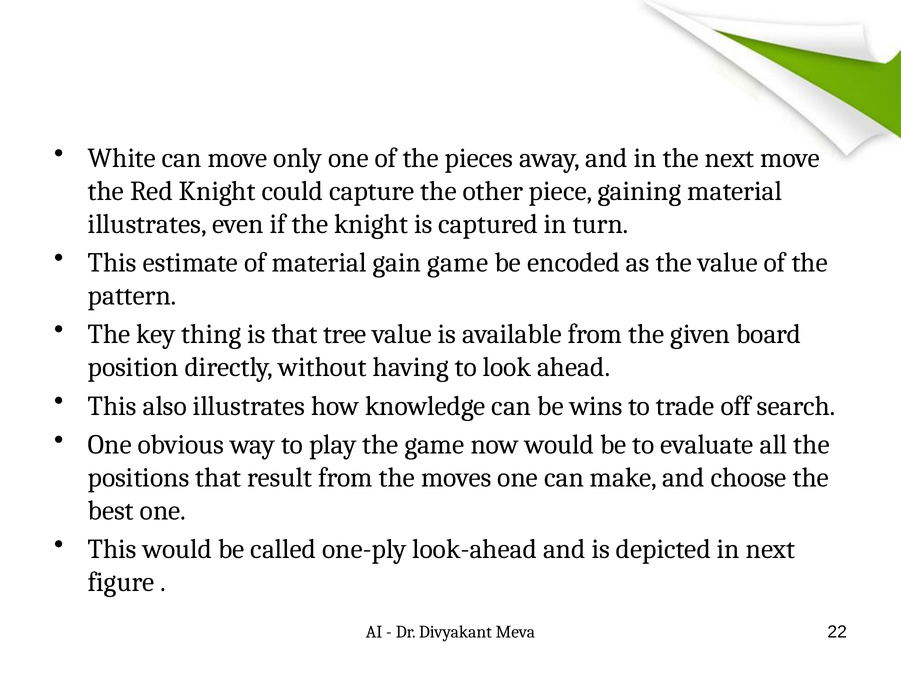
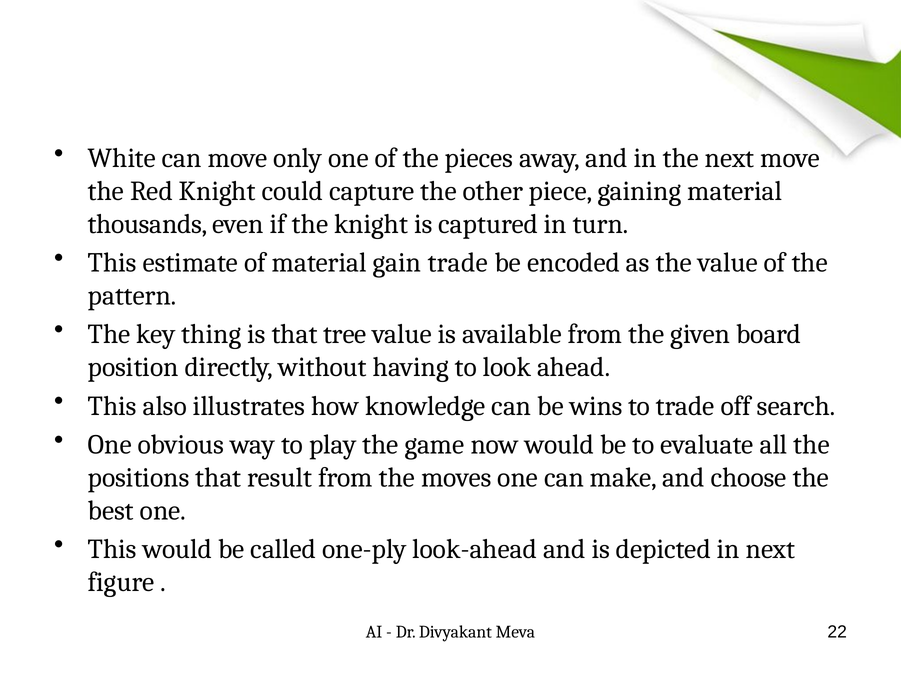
illustrates: illustrates -> thousands (147, 224)
gain game: game -> trade (458, 263)
